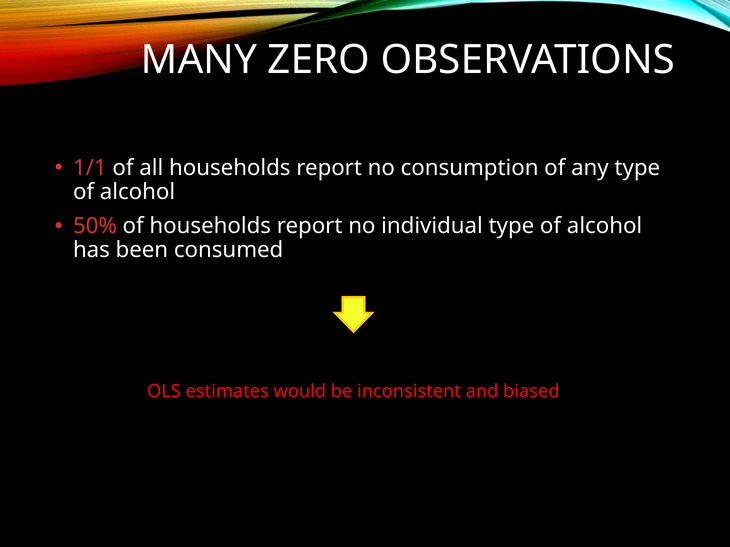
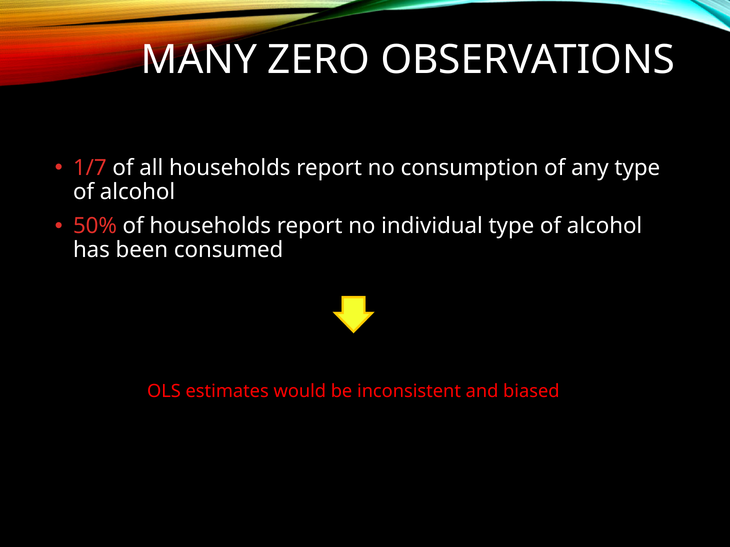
1/1: 1/1 -> 1/7 (90, 168)
